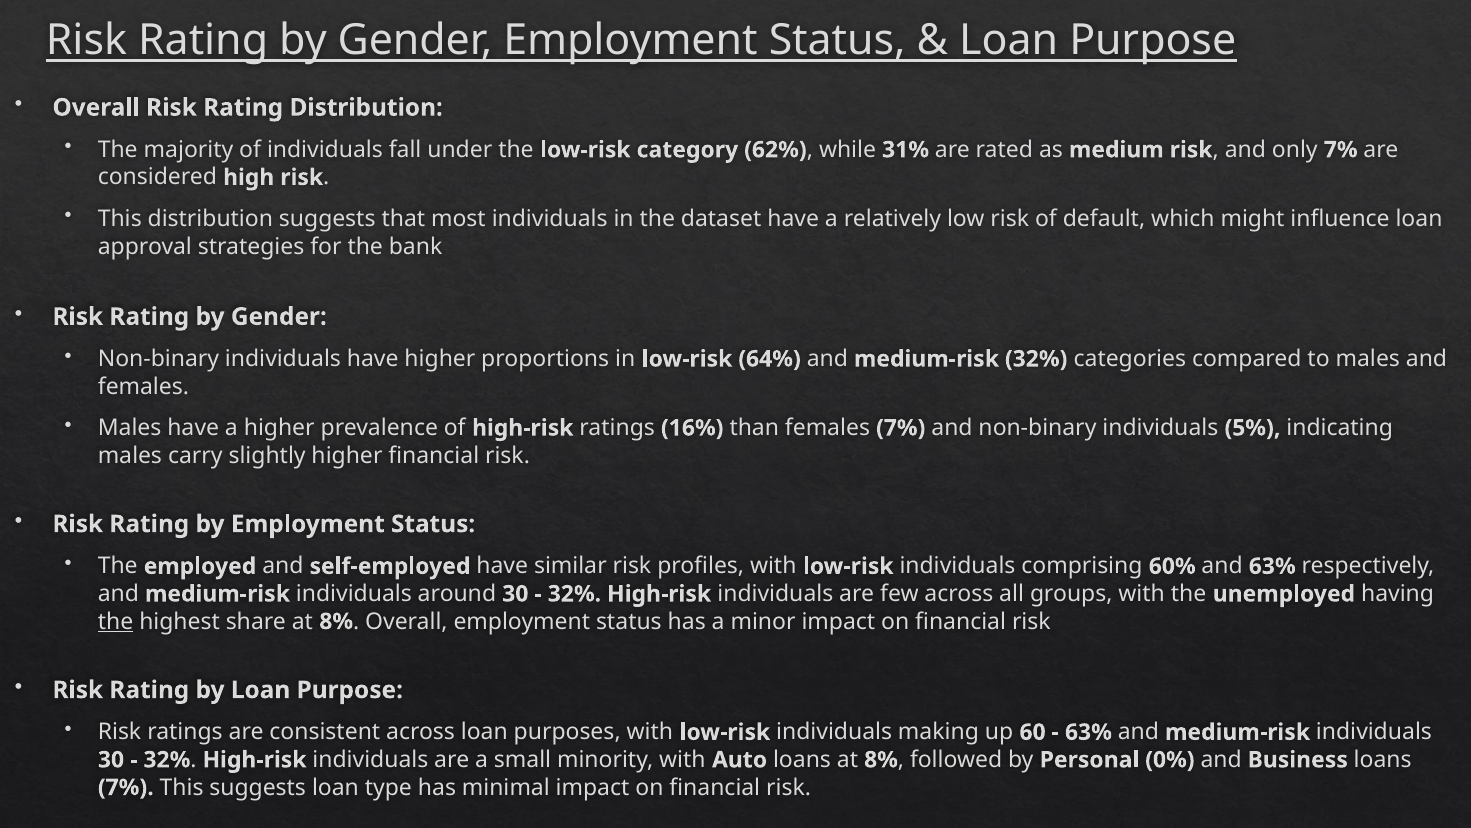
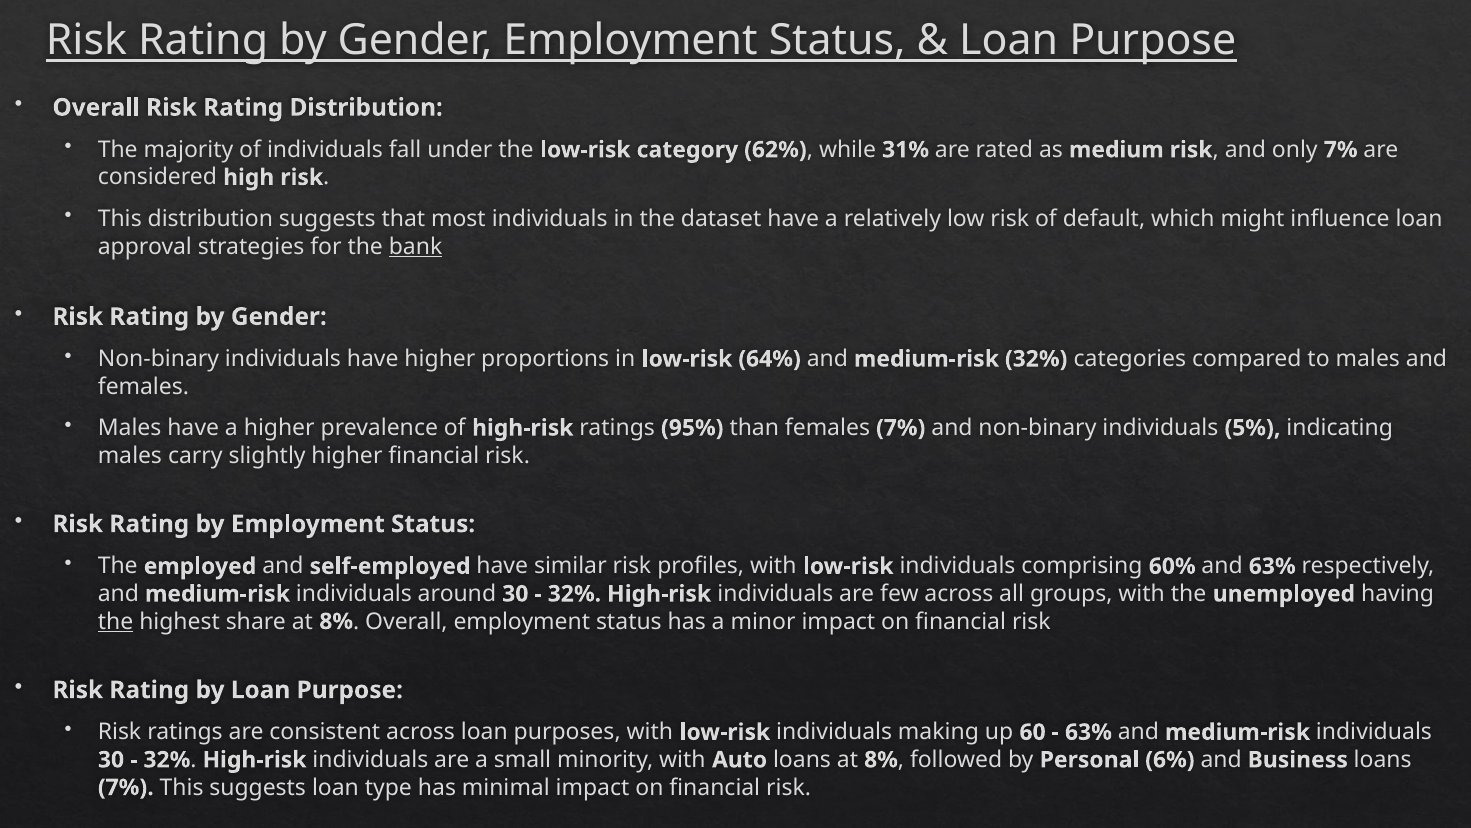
bank underline: none -> present (416, 246)
16%: 16% -> 95% (692, 428)
0%: 0% -> 6% (1170, 759)
